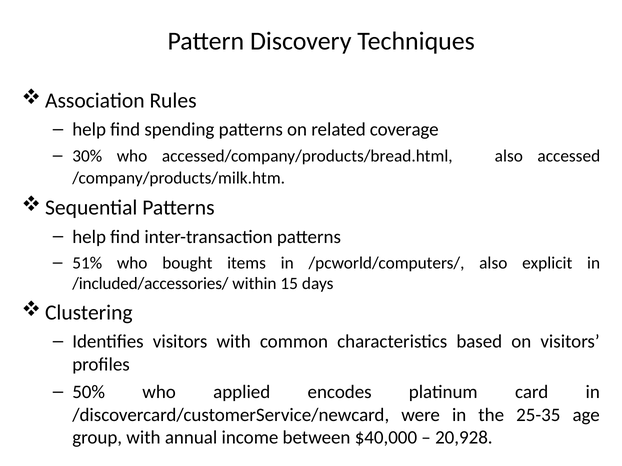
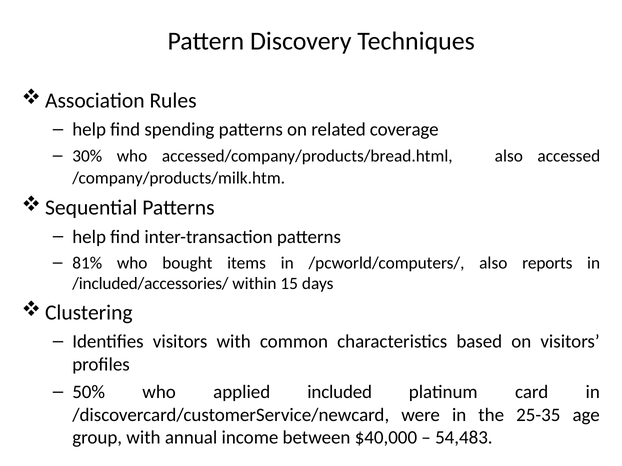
51%: 51% -> 81% (87, 263)
explicit: explicit -> reports (547, 263)
encodes: encodes -> included (340, 392)
20,928: 20,928 -> 54,483 (464, 438)
